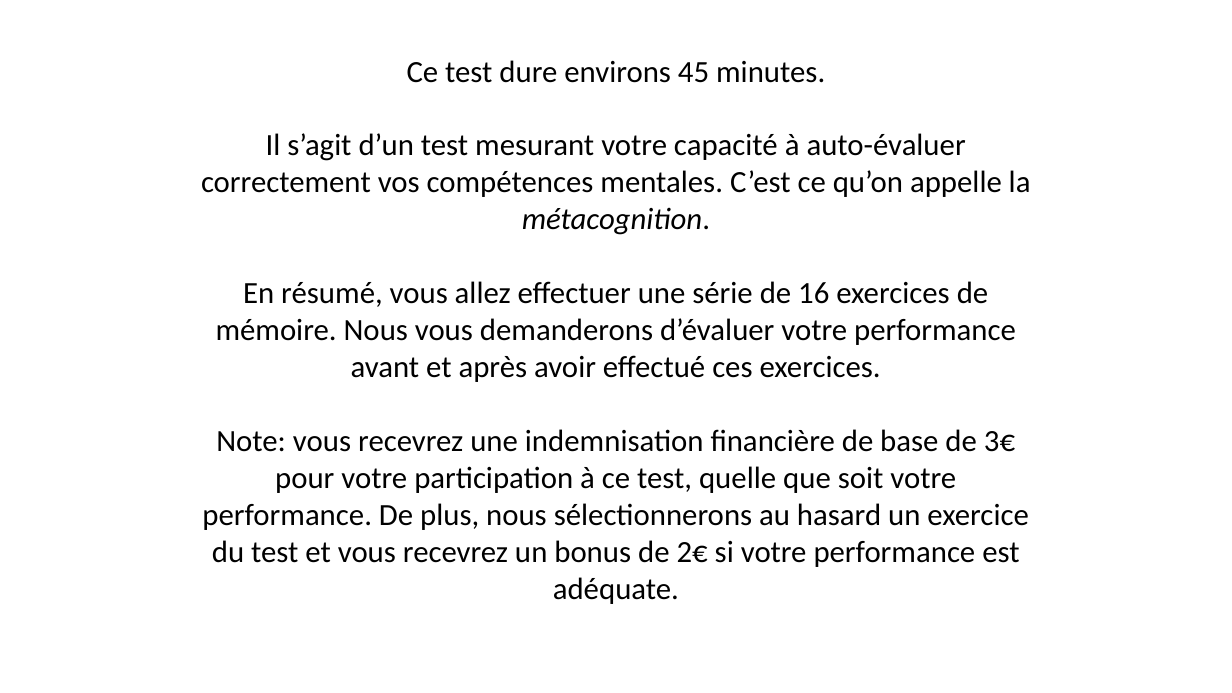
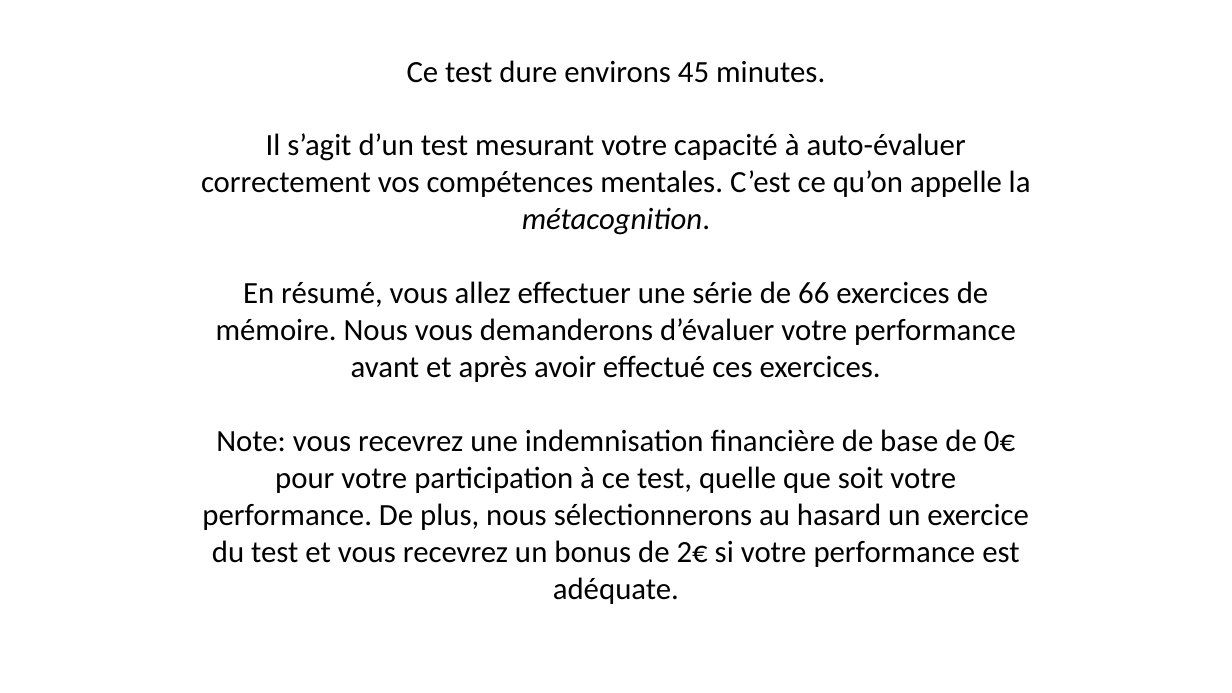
16: 16 -> 66 (814, 294)
3€: 3€ -> 0€ (1000, 441)
